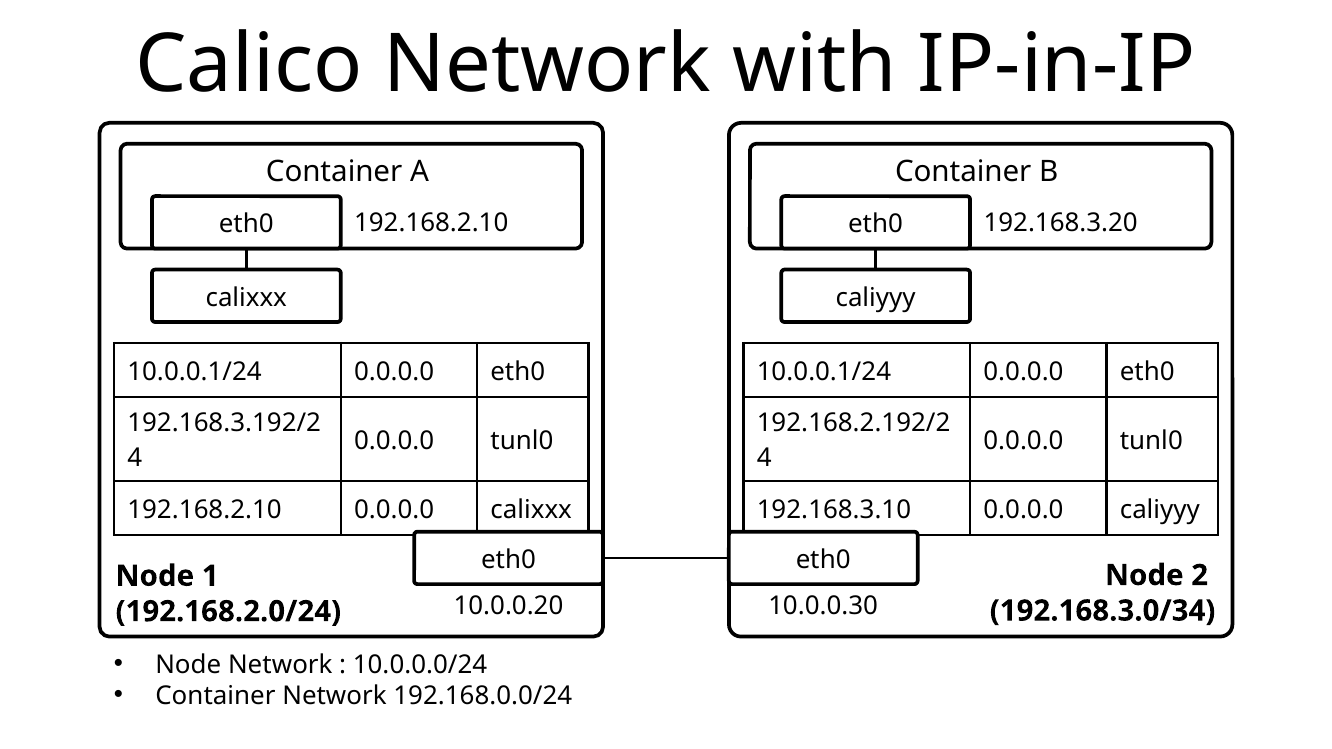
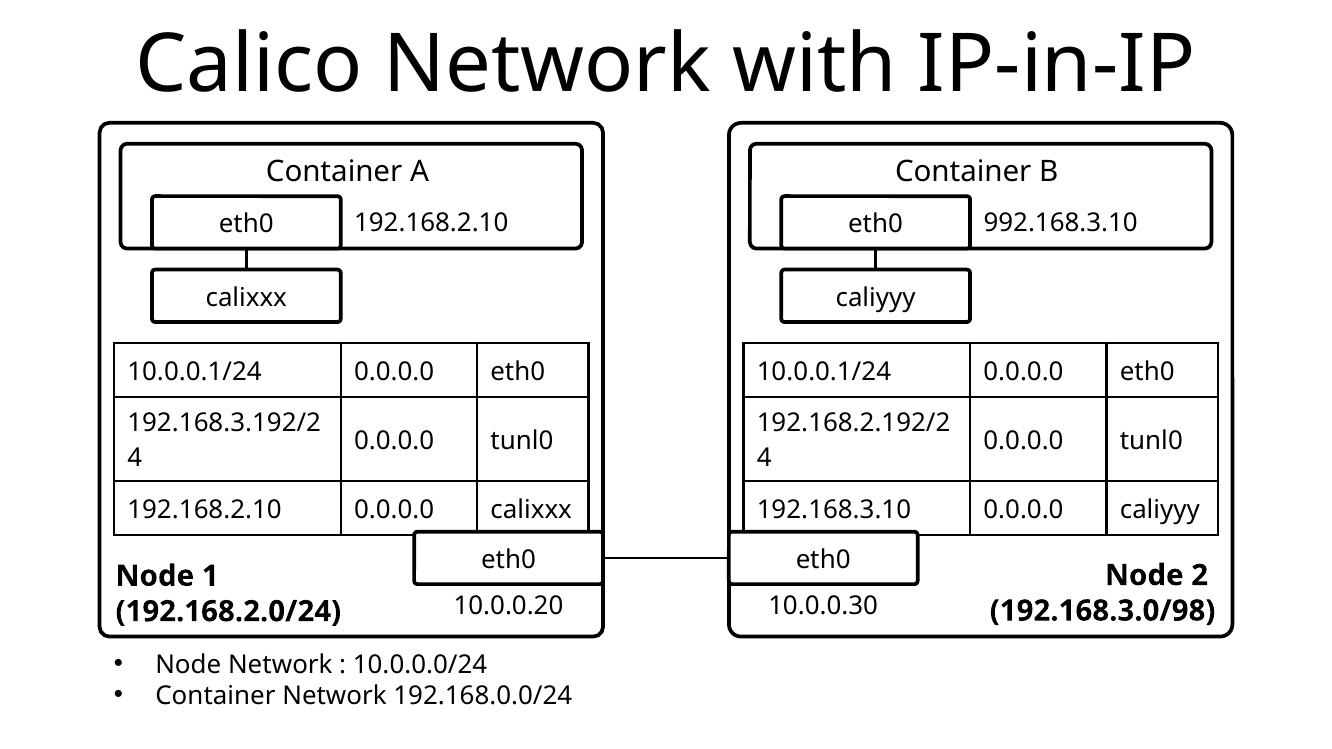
192.168.3.20: 192.168.3.20 -> 992.168.3.10 (1061, 223)
192.168.3.0/34: 192.168.3.0/34 -> 192.168.3.0/98 (1103, 611)
